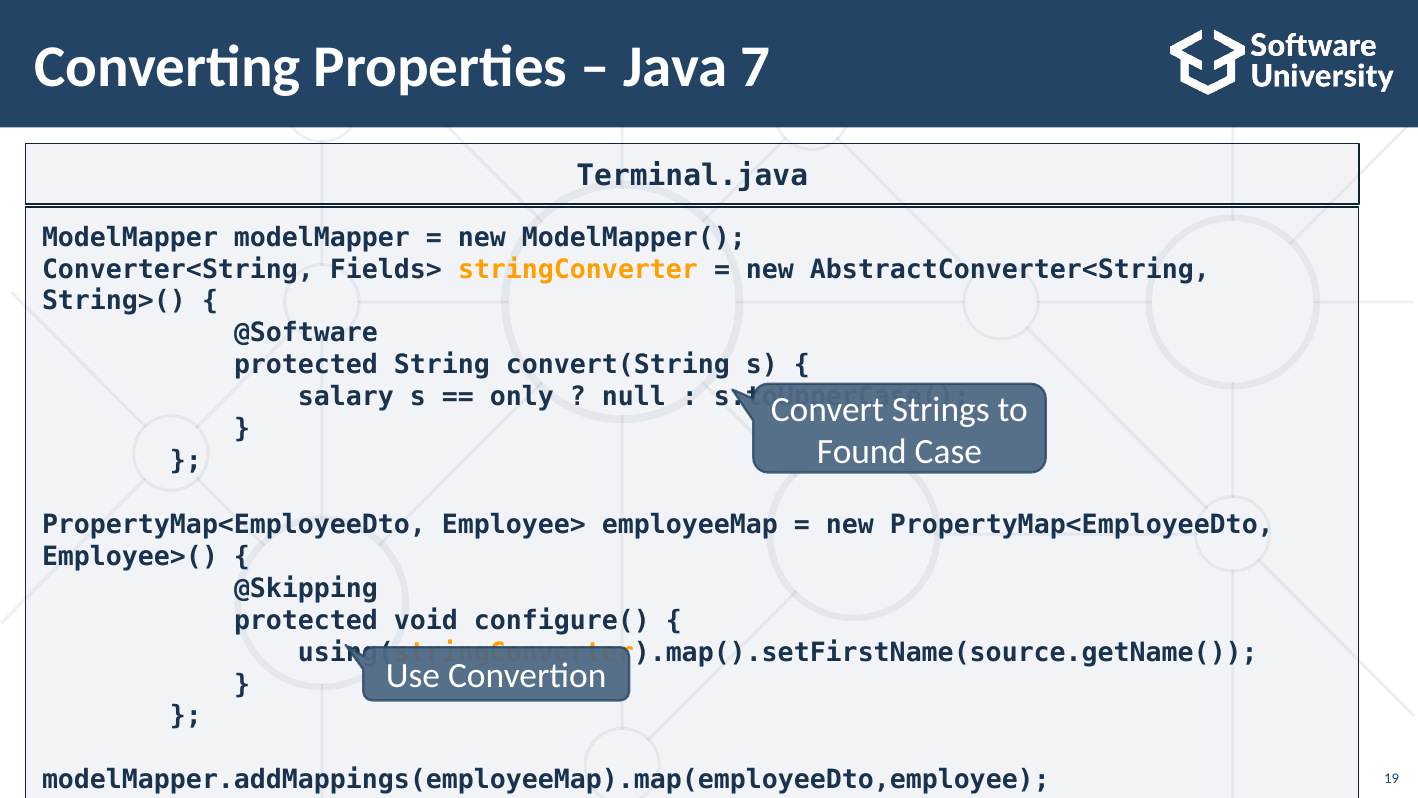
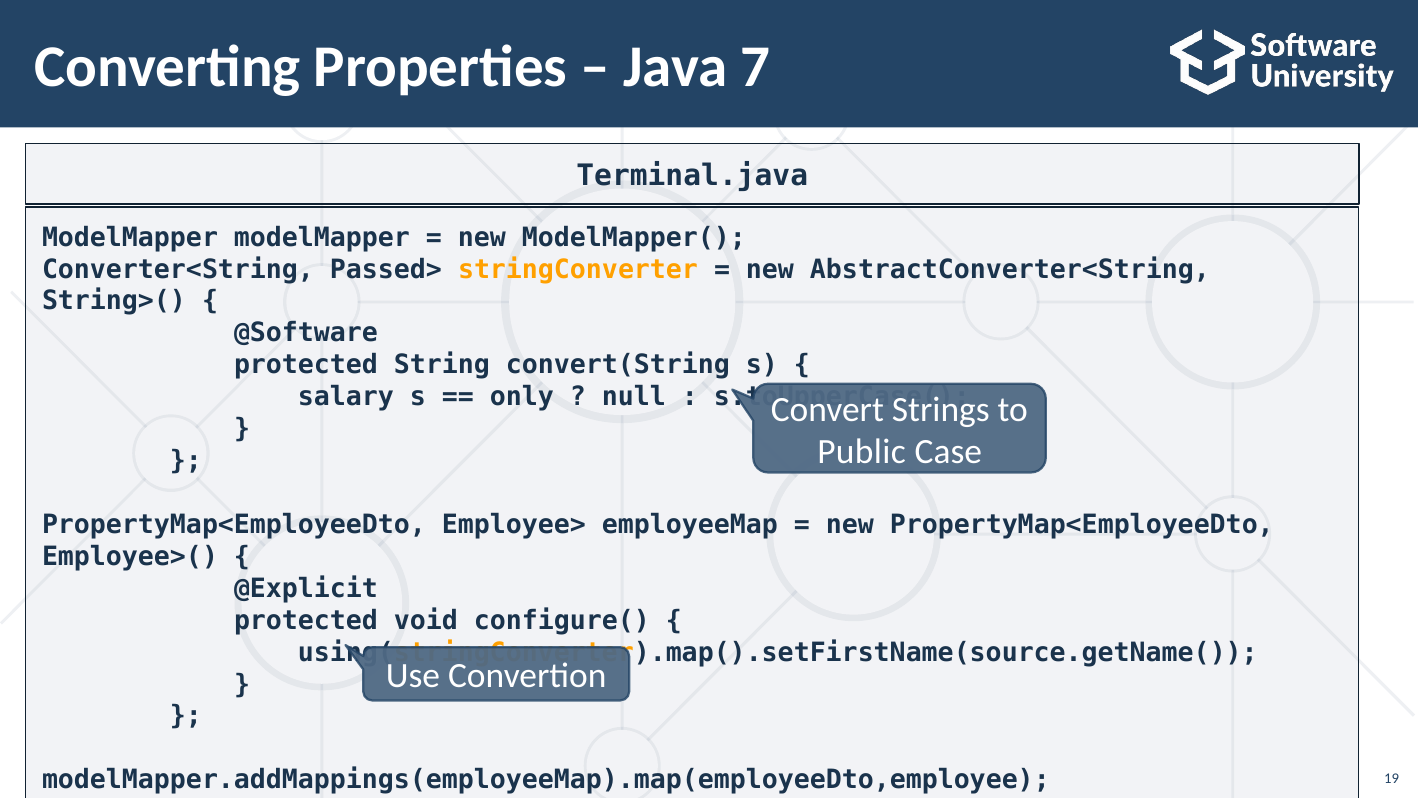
Fields>: Fields> -> Passed> (386, 269)
Found: Found -> Public (862, 452)
@Skipping: @Skipping -> @Explicit (306, 588)
